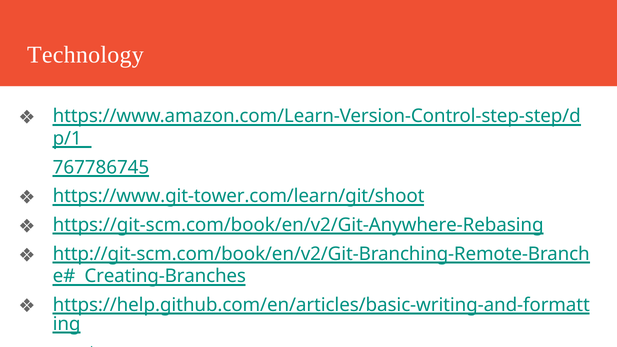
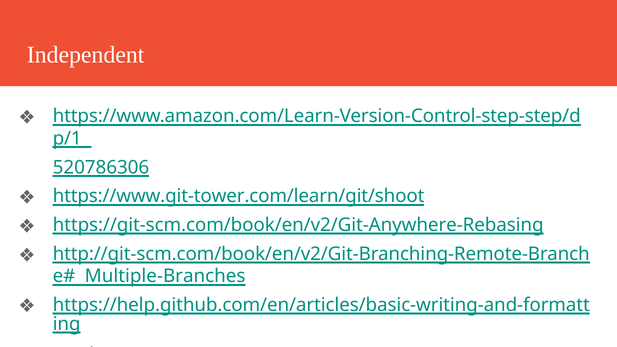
Technology: Technology -> Independent (86, 55)
767786745: 767786745 -> 520786306 (101, 167)
Creating-Branches: Creating-Branches -> Multiple-Branches (165, 276)
